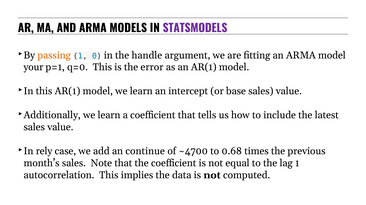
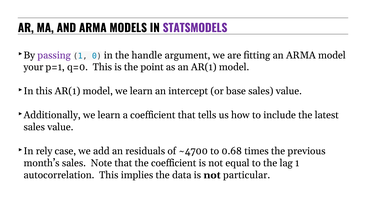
passing colour: orange -> purple (54, 55)
error: error -> point (152, 67)
continue: continue -> residuals (145, 151)
computed: computed -> particular (247, 176)
